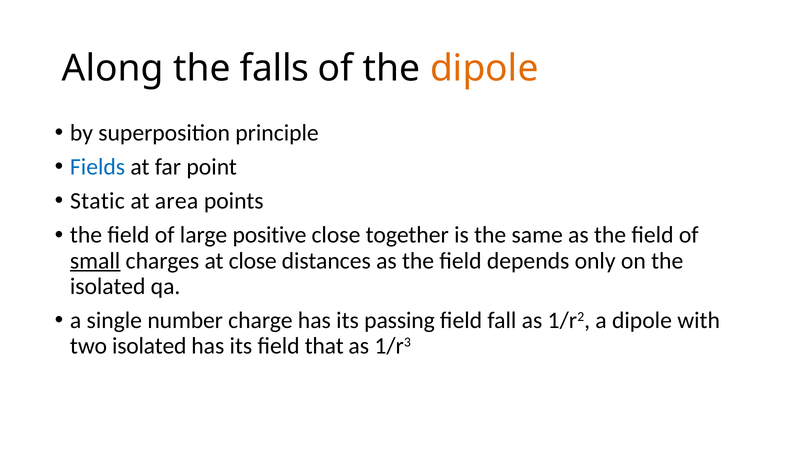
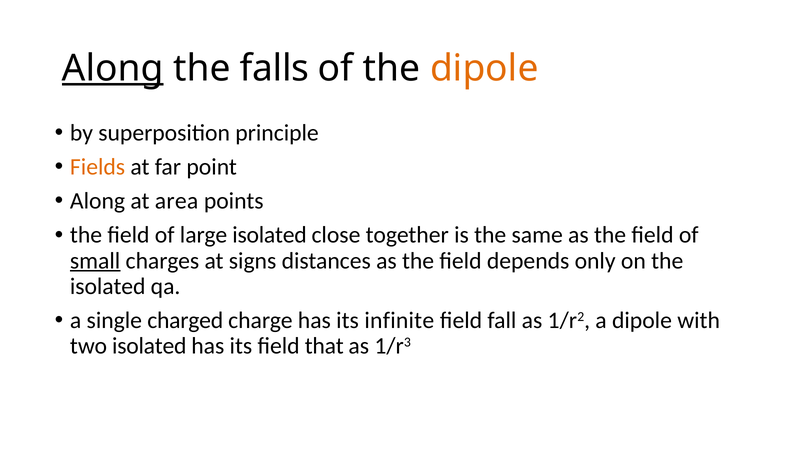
Along underline: none -> present (113, 68)
Fields colour: blue -> orange (98, 167)
Static: Static -> Along (98, 201)
large positive: positive -> isolated (270, 235)
at close: close -> signs (253, 261)
number: number -> charged (185, 320)
passing: passing -> infinite (399, 320)
